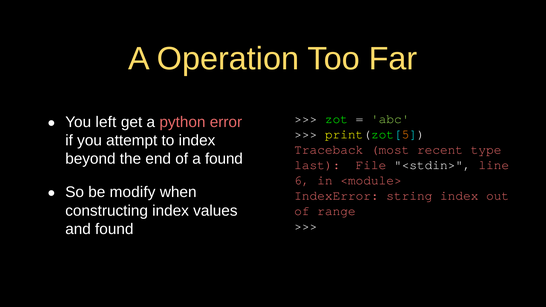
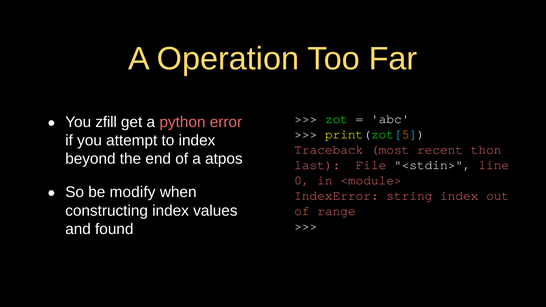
left: left -> zfill (106, 122)
abc colour: light green -> white (390, 119)
type: type -> thon (486, 150)
a found: found -> atpos (224, 159)
6: 6 -> 0 (302, 180)
